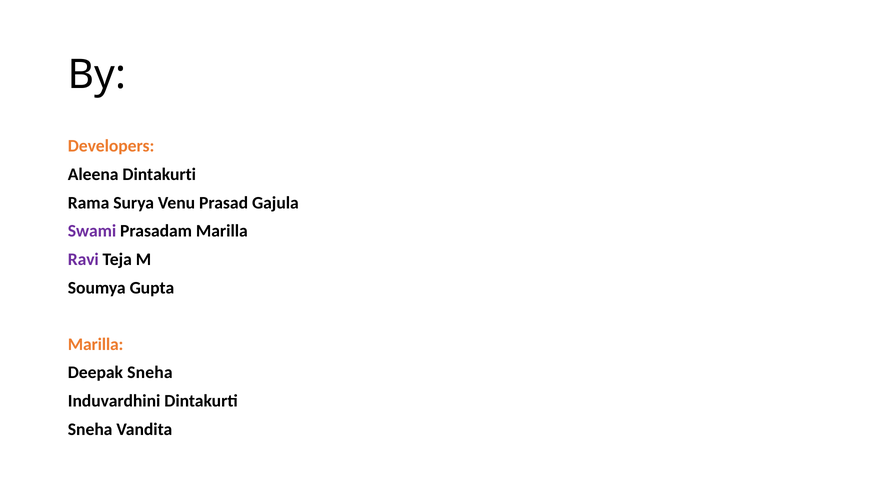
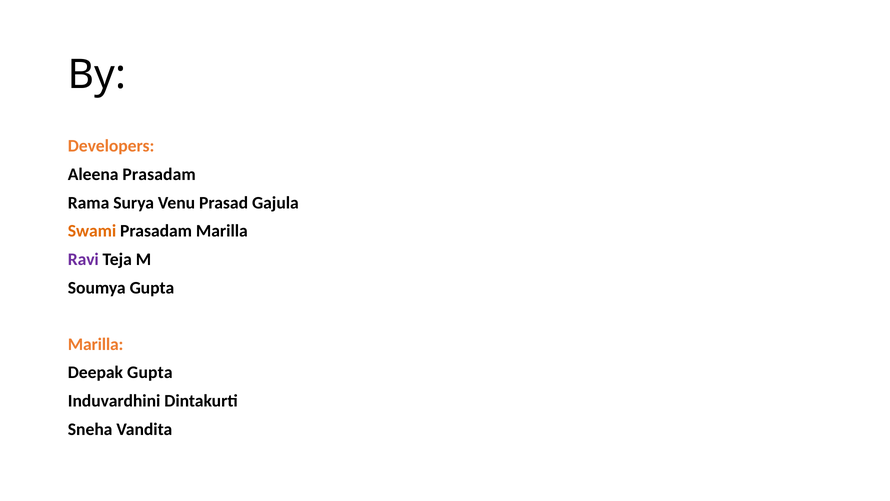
Aleena Dintakurti: Dintakurti -> Prasadam (159, 174)
Swami colour: purple -> orange (92, 231)
Deepak Sneha: Sneha -> Gupta (150, 372)
